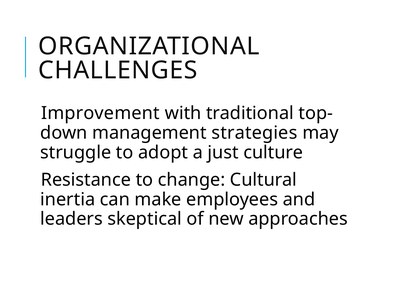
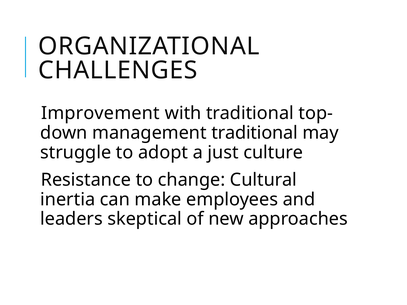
management strategies: strategies -> traditional (255, 133)
